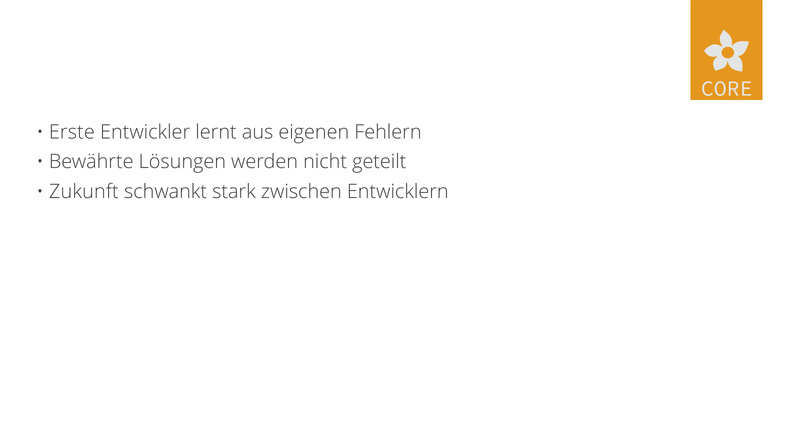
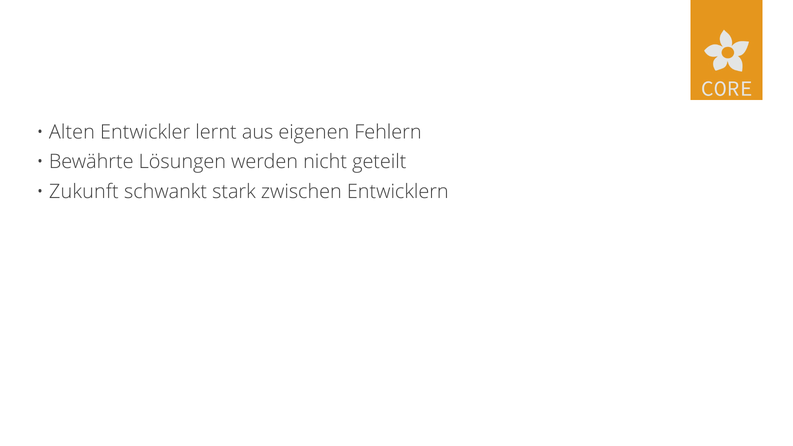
Erste: Erste -> Alten (72, 132)
